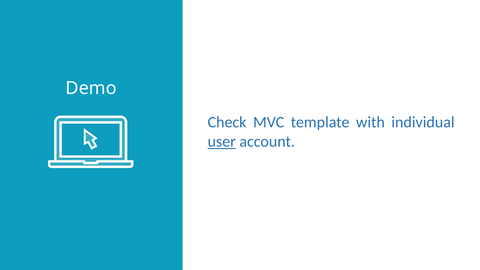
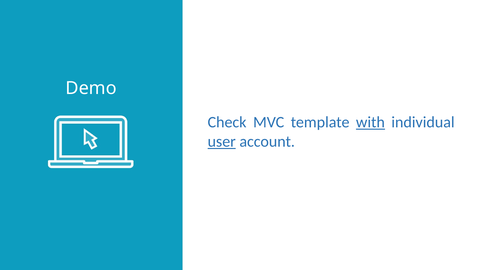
with underline: none -> present (370, 122)
